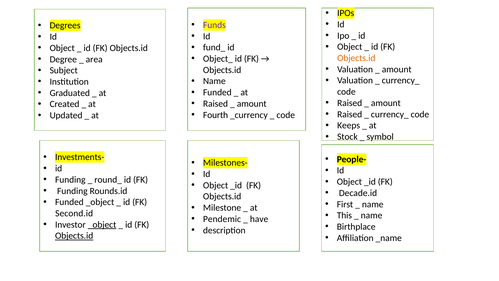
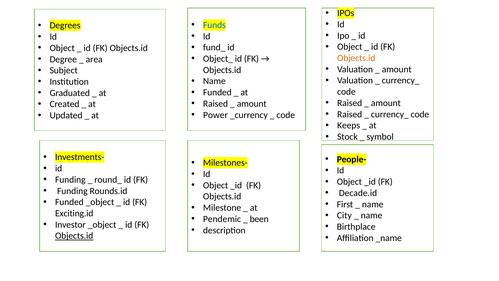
Funds colour: purple -> blue (214, 25)
Fourth: Fourth -> Power (215, 115)
Second.id: Second.id -> Exciting.id (74, 213)
This: This -> City (344, 215)
have: have -> been (259, 219)
_object underline: present -> none (102, 224)
